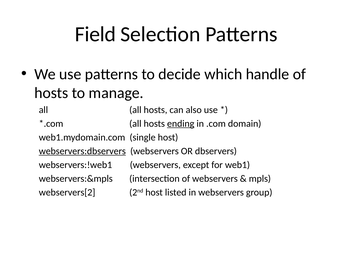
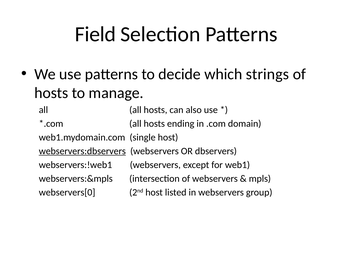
handle: handle -> strings (267, 74)
ending underline: present -> none (181, 123)
webservers[2: webservers[2 -> webservers[0 (67, 192)
